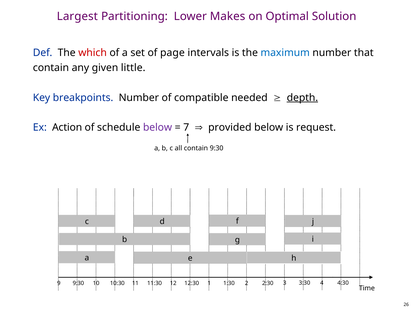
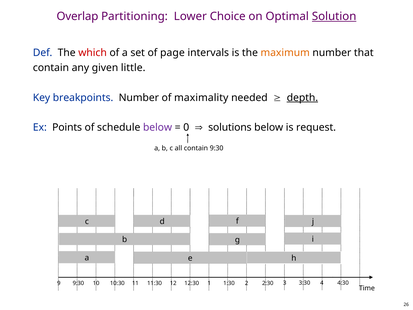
Largest: Largest -> Overlap (77, 16)
Makes: Makes -> Choice (228, 16)
Solution underline: none -> present (334, 16)
maximum colour: blue -> orange (285, 53)
compatible: compatible -> maximality (201, 98)
Action: Action -> Points (67, 127)
7: 7 -> 0 (186, 127)
provided: provided -> solutions (230, 127)
